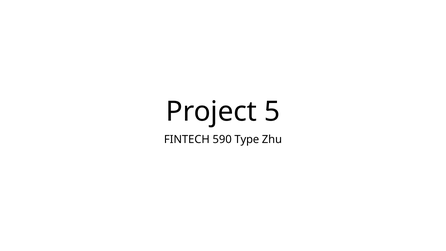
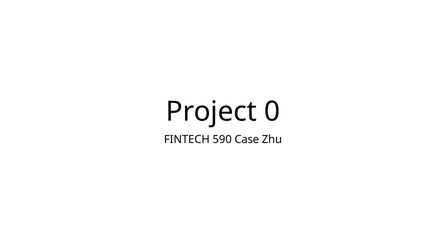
5: 5 -> 0 (272, 111)
Type: Type -> Case (247, 139)
